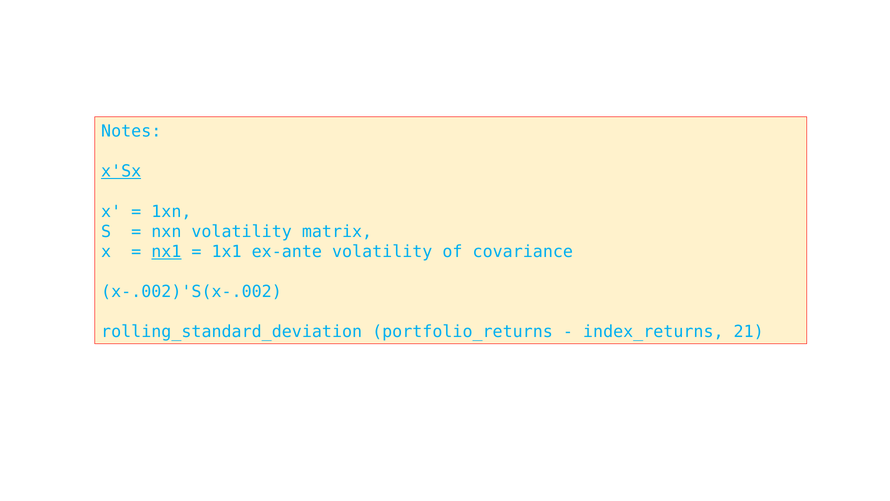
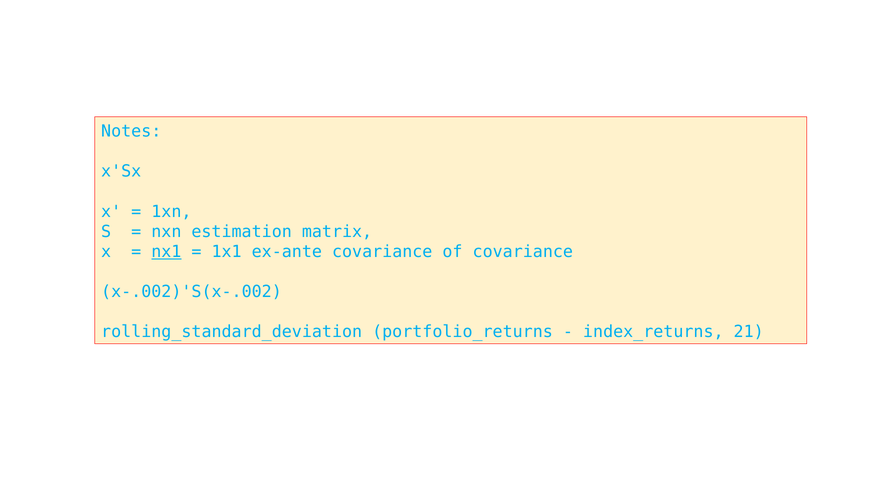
x'Sx underline: present -> none (121, 171)
nxn volatility: volatility -> estimation (242, 231)
ex-ante volatility: volatility -> covariance (382, 251)
